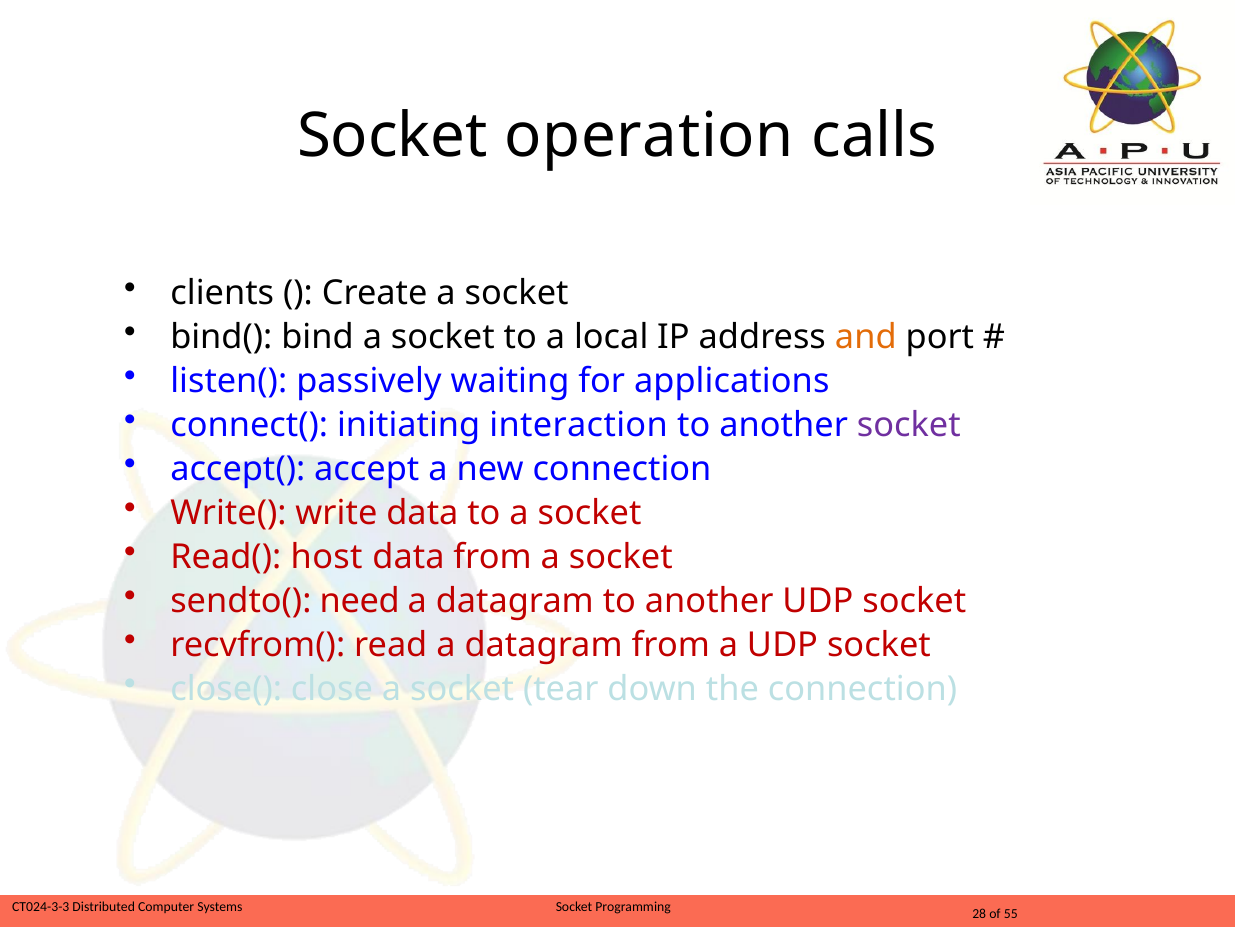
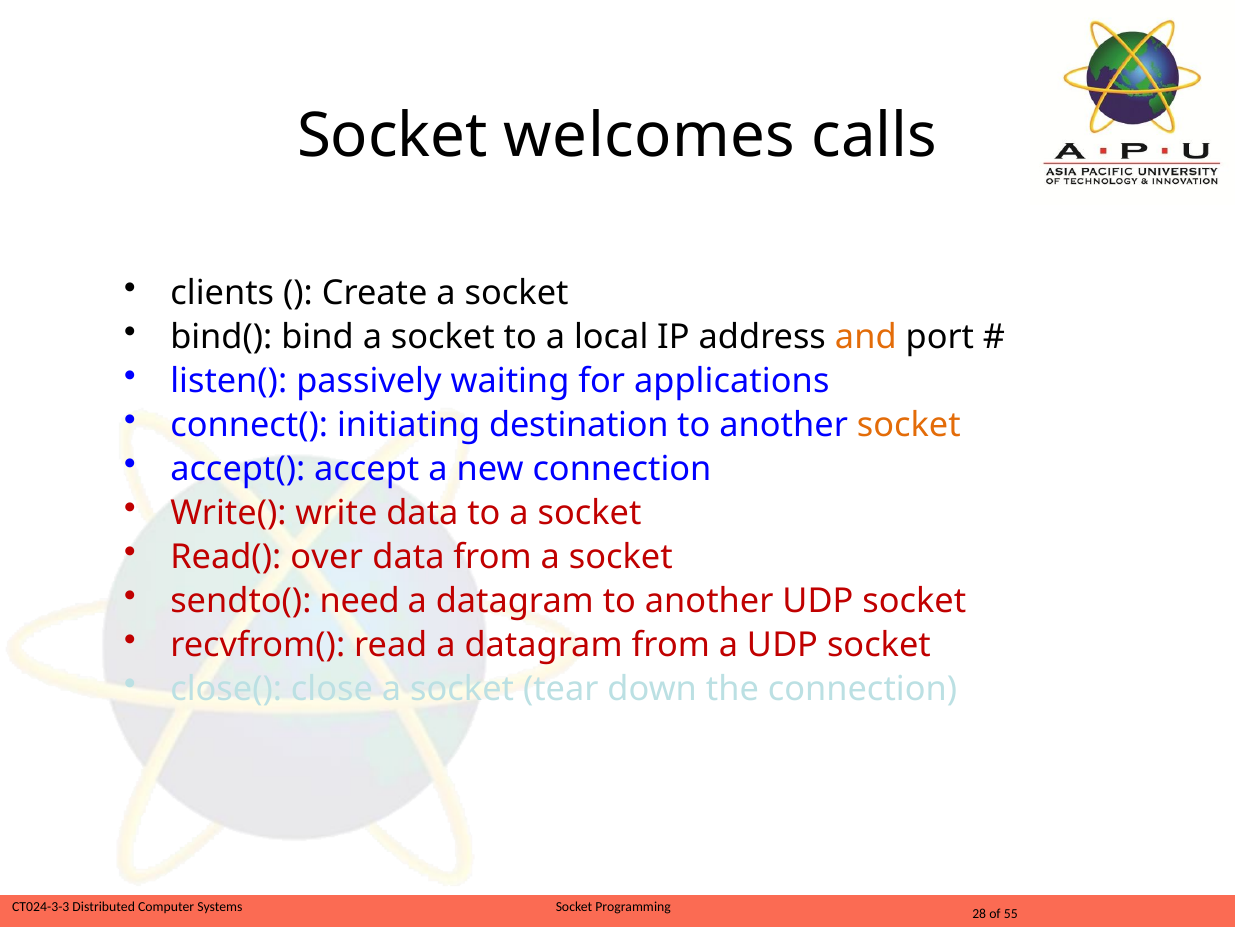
operation: operation -> welcomes (649, 136)
interaction: interaction -> destination (579, 425)
socket colour: purple -> orange (909, 425)
host: host -> over (327, 557)
